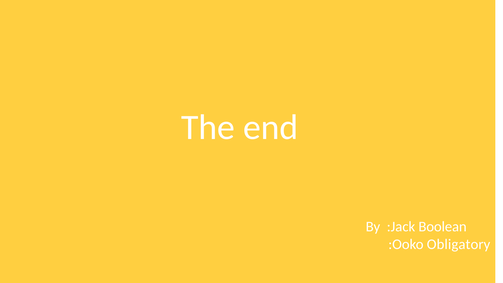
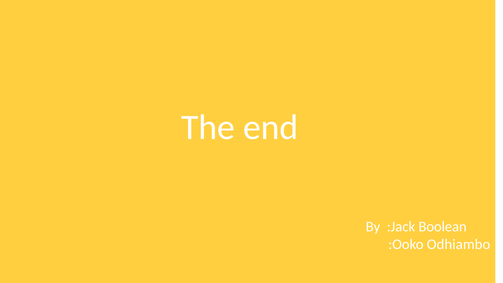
Obligatory: Obligatory -> Odhiambo (459, 244)
